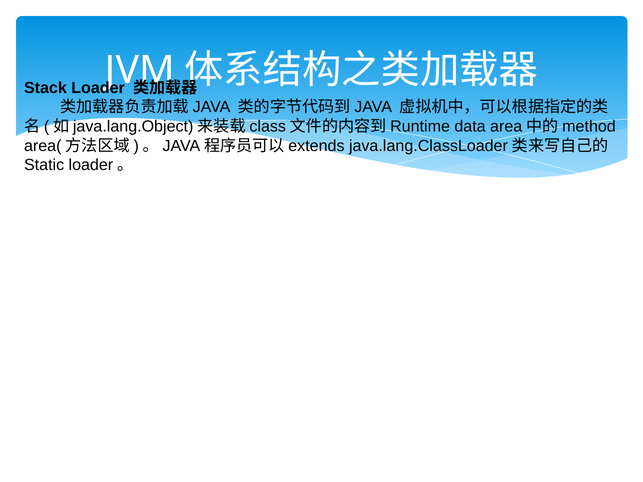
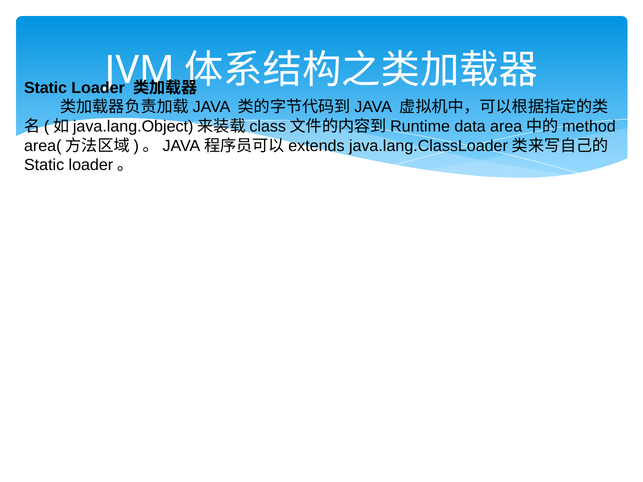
Stack: Stack -> Static (45, 88)
